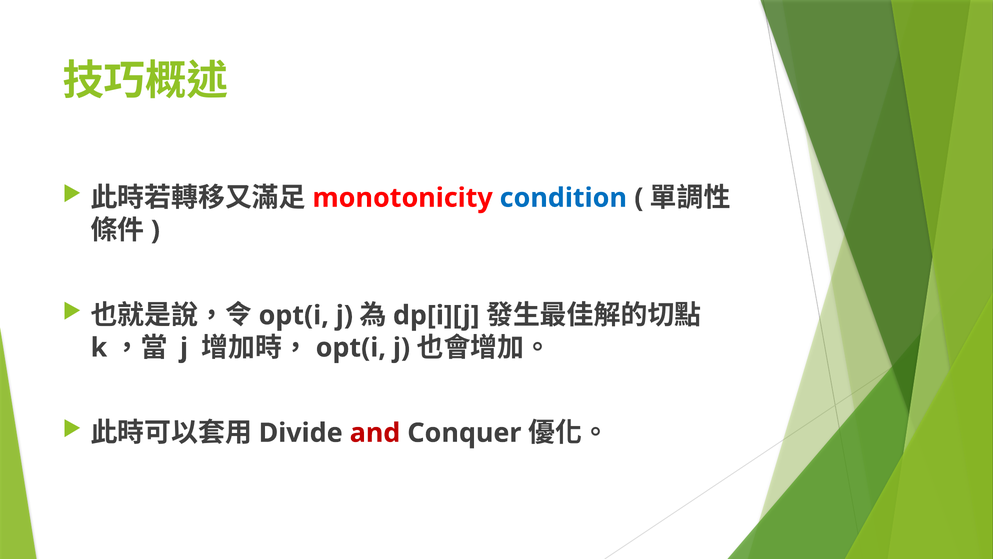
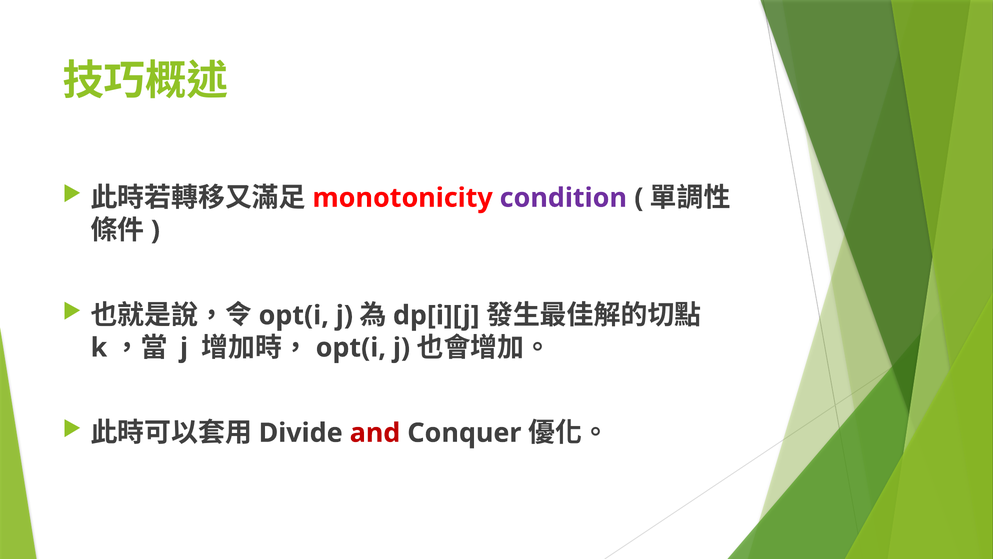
condition colour: blue -> purple (563, 198)
